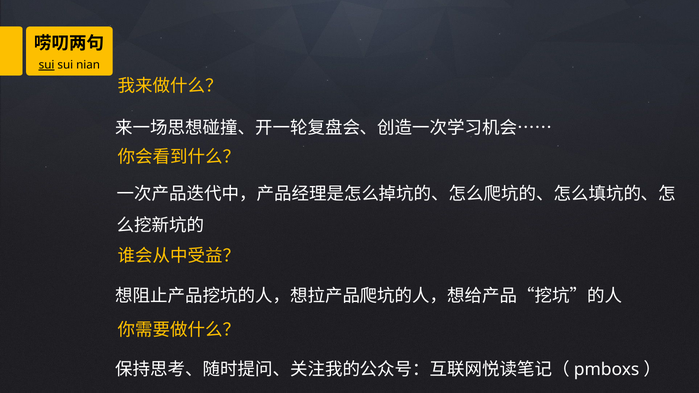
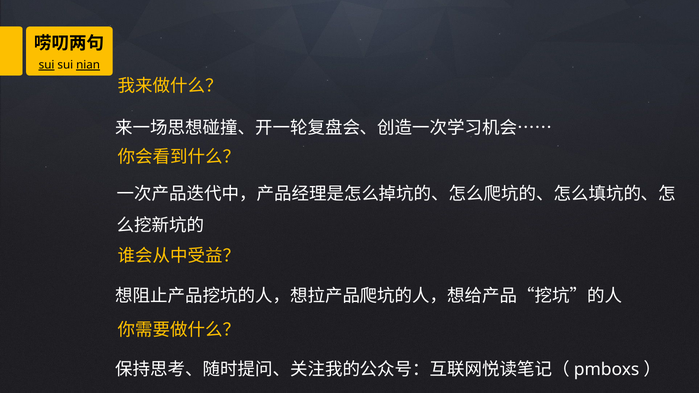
nian underline: none -> present (88, 65)
